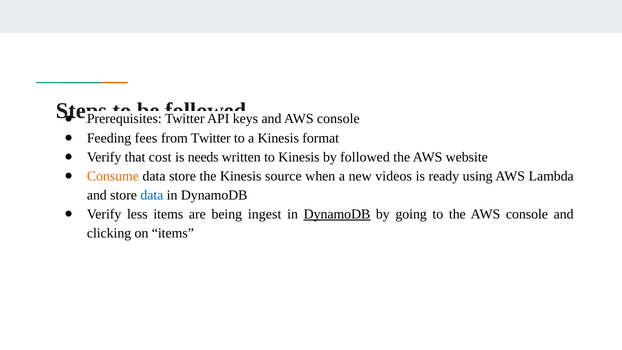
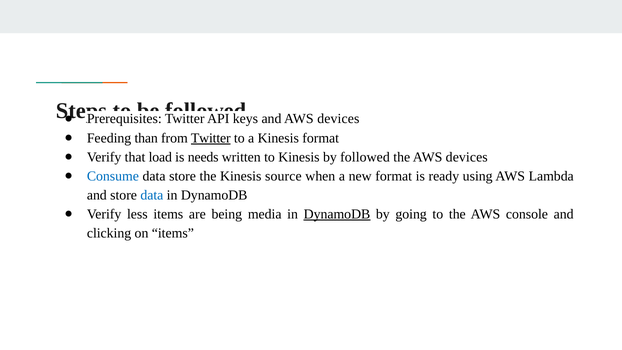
and AWS console: console -> devices (338, 119)
fees: fees -> than (146, 138)
Twitter underline: none -> present (211, 138)
cost: cost -> load (160, 157)
the AWS website: website -> devices (467, 157)
Consume colour: orange -> blue (113, 176)
new videos: videos -> format (394, 176)
ingest: ingest -> media (265, 214)
